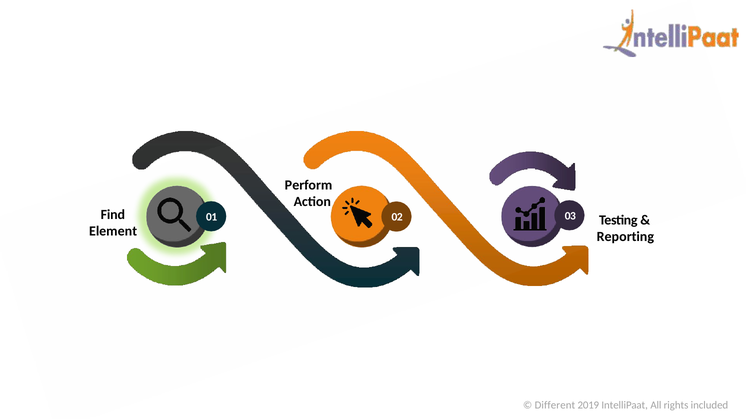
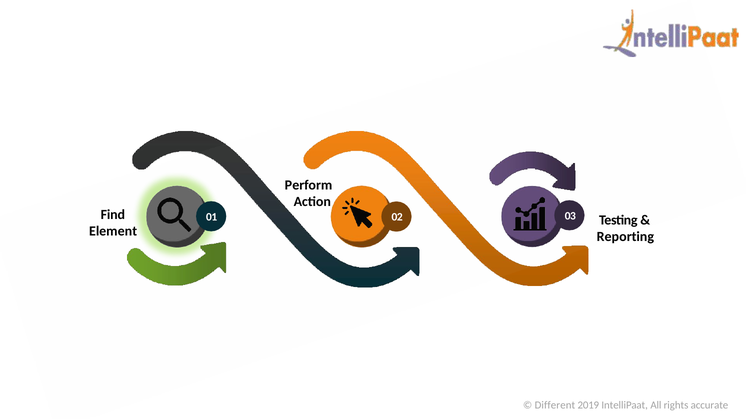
included: included -> accurate (709, 406)
